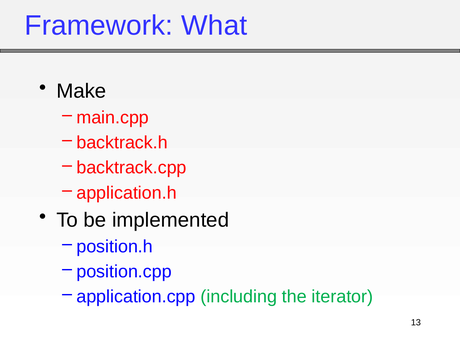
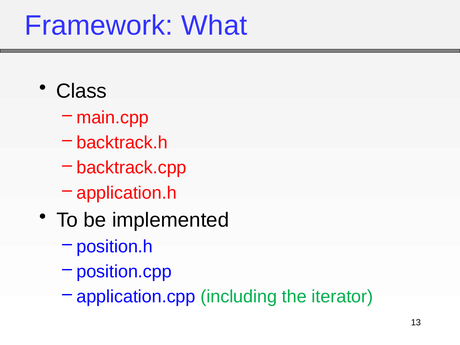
Make: Make -> Class (81, 91)
